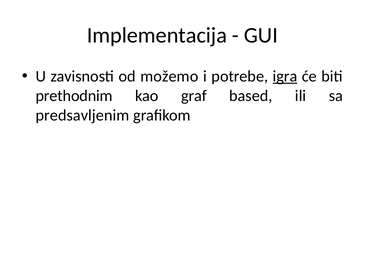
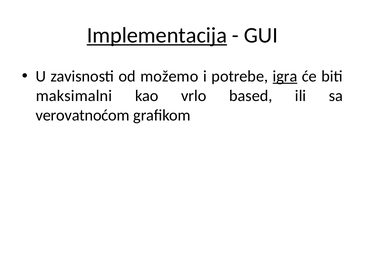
Implementacija underline: none -> present (157, 35)
prethodnim: prethodnim -> maksimalni (74, 96)
graf: graf -> vrlo (194, 96)
predsavljenim: predsavljenim -> verovatnoćom (83, 116)
